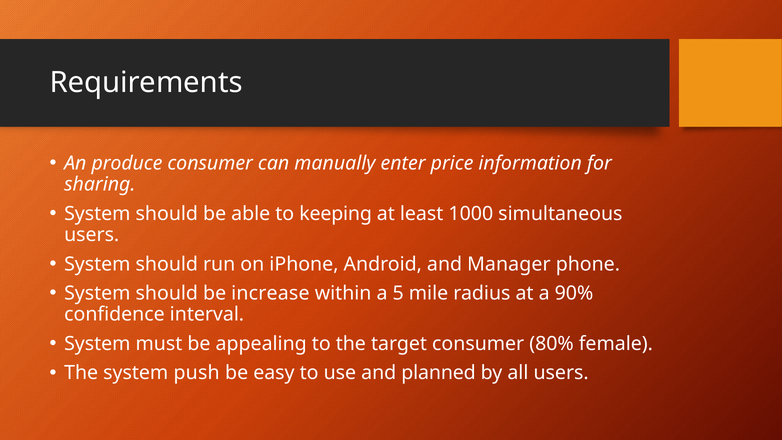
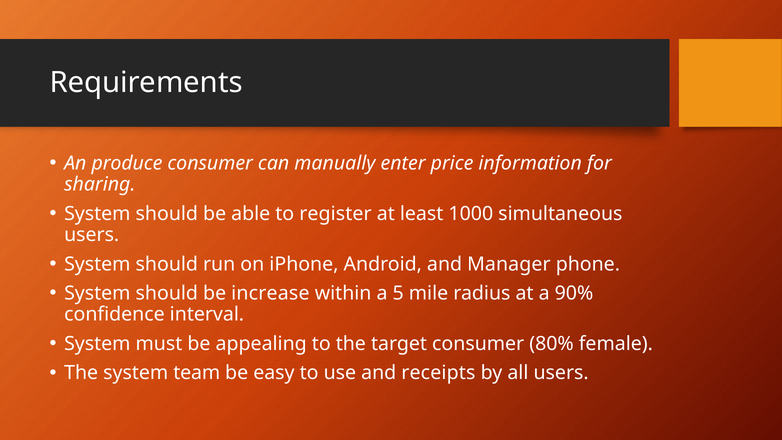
keeping: keeping -> register (335, 214)
push: push -> team (197, 373)
planned: planned -> receipts (438, 373)
